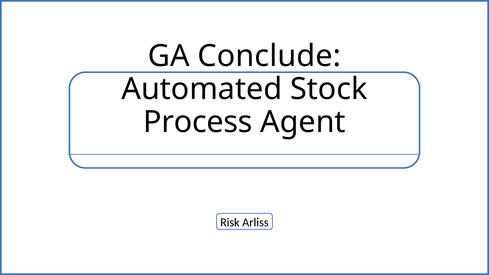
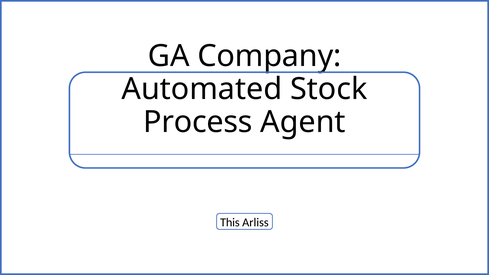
Conclude: Conclude -> Company (269, 56)
Risk: Risk -> This (230, 222)
